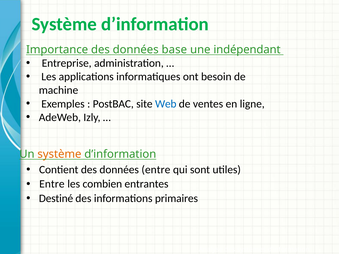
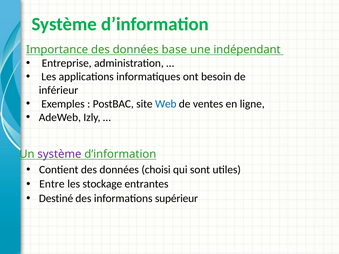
machine: machine -> inférieur (59, 90)
système colour: orange -> purple (59, 154)
données entre: entre -> choisi (156, 170)
combien: combien -> stockage (102, 184)
primaires: primaires -> supérieur (176, 199)
